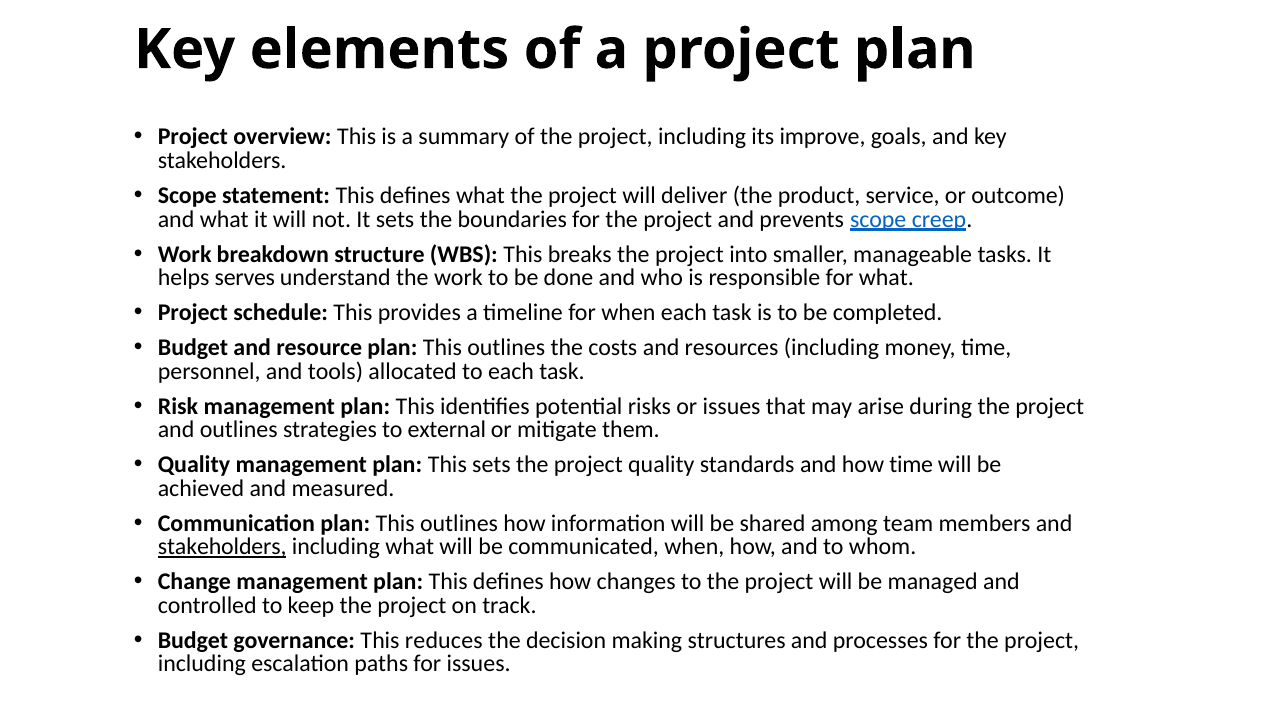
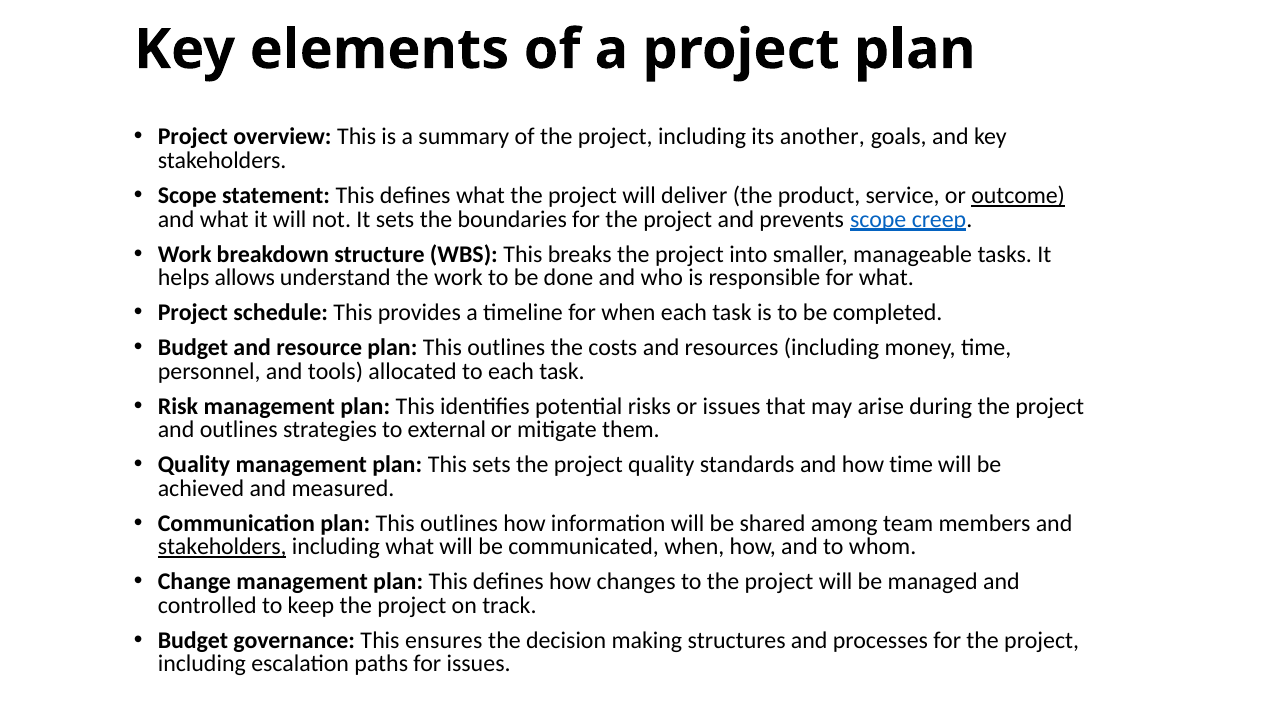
improve: improve -> another (822, 137)
outcome underline: none -> present (1018, 195)
serves: serves -> allows (245, 278)
reduces: reduces -> ensures (444, 640)
